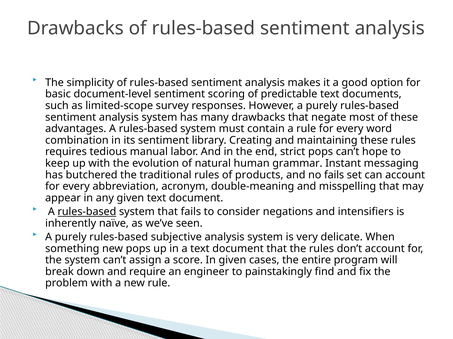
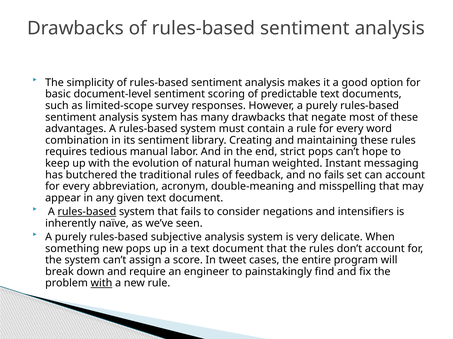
grammar: grammar -> weighted (297, 164)
products: products -> feedback (259, 175)
In given: given -> tweet (233, 261)
with underline: none -> present (101, 284)
